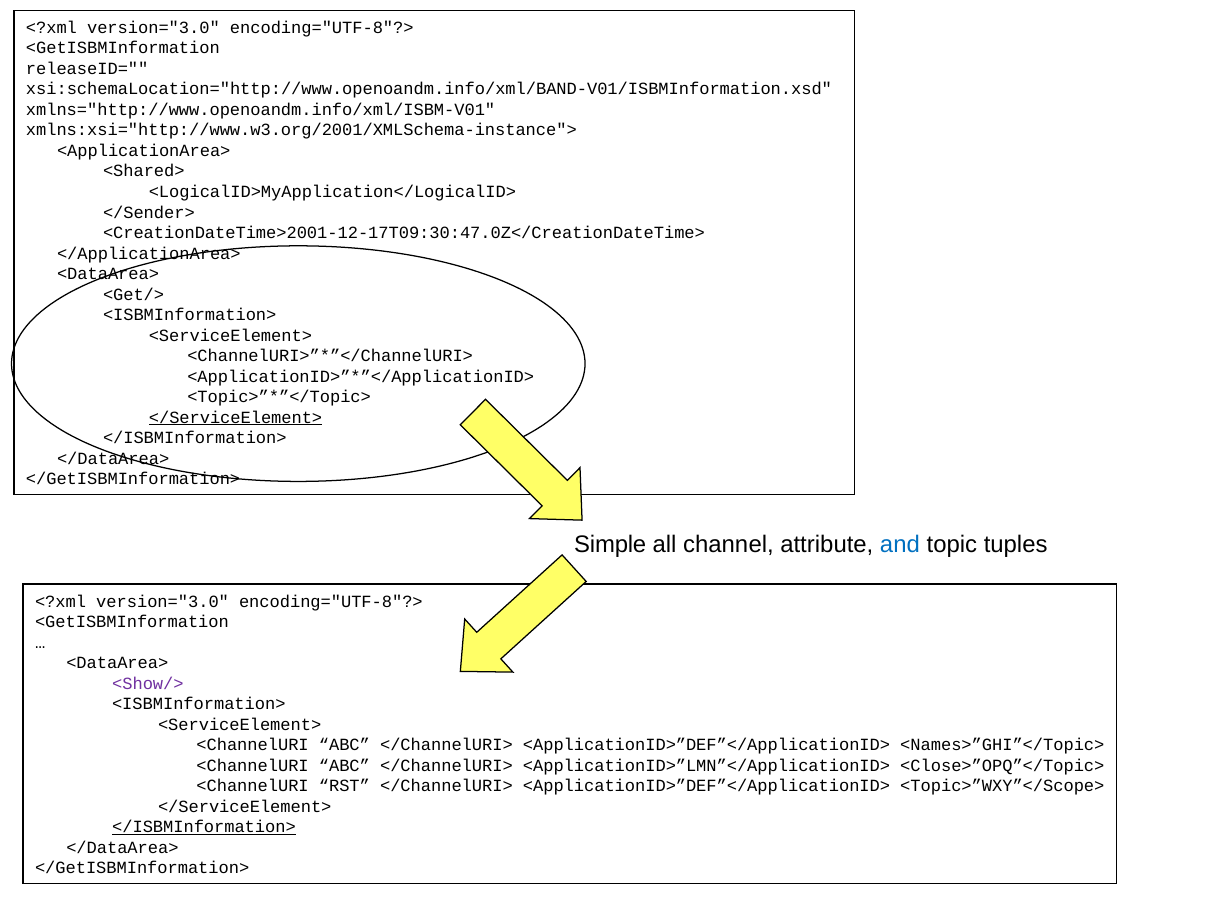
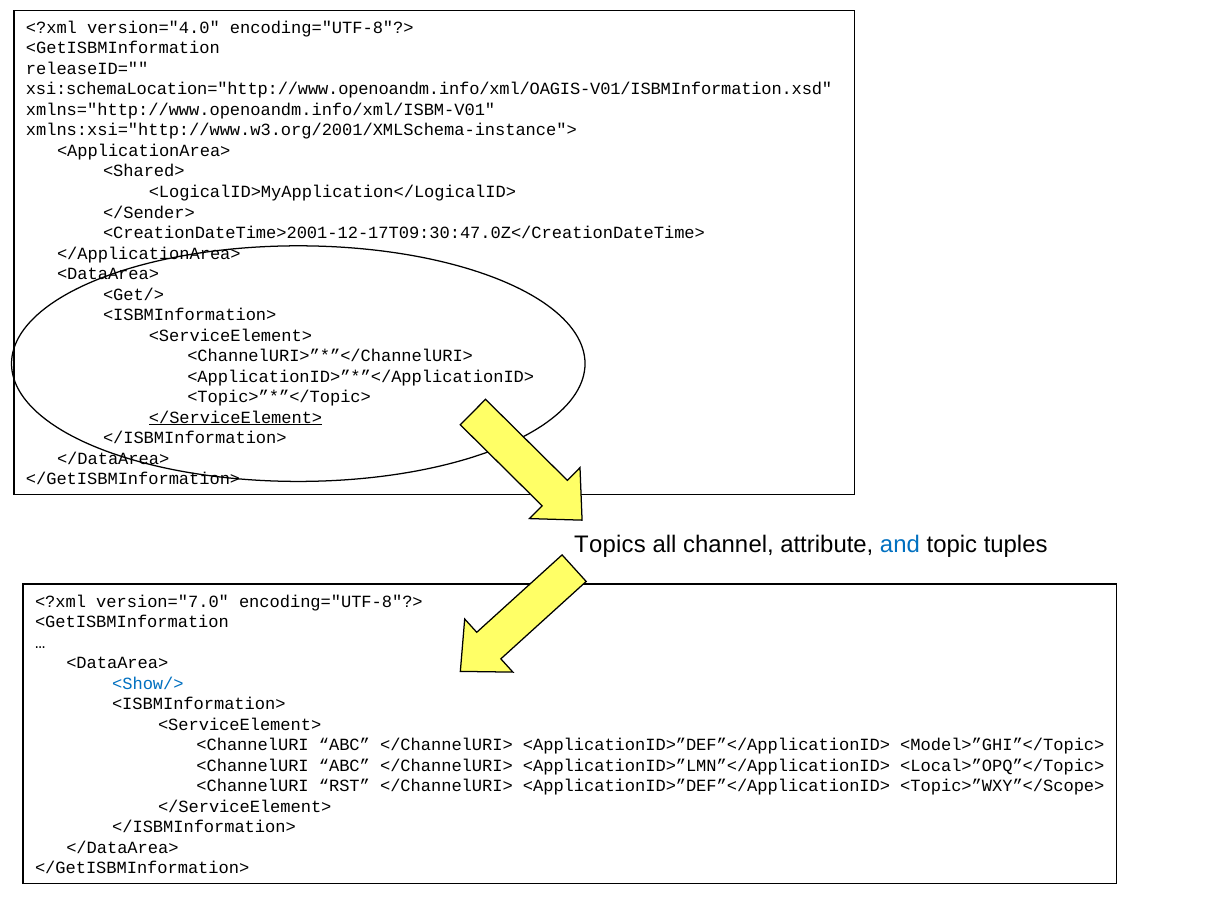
version="3.0: version="3.0 -> version="4.0 (153, 28)
xsi:schemaLocation="http://www.openoandm.info/xml/BAND-V01/ISBMInformation.xsd: xsi:schemaLocation="http://www.openoandm.info/xml/BAND-V01/ISBMInformation.xsd -> xsi:schemaLocation="http://www.openoandm.info/xml/OAGIS-V01/ISBMInformation.xsd (429, 89)
Simple: Simple -> Topics (610, 544)
version="3.0: version="3.0 -> version="7.0 (163, 601)
<Show/> colour: purple -> blue (148, 683)
<Names>”GHI”</Topic>: <Names>”GHI”</Topic> -> <Model>”GHI”</Topic> (1002, 745)
<Close>”OPQ”</Topic>: <Close>”OPQ”</Topic> -> <Local>”OPQ”</Topic> (1002, 765)
</ISBMInformation> underline: present -> none (204, 827)
